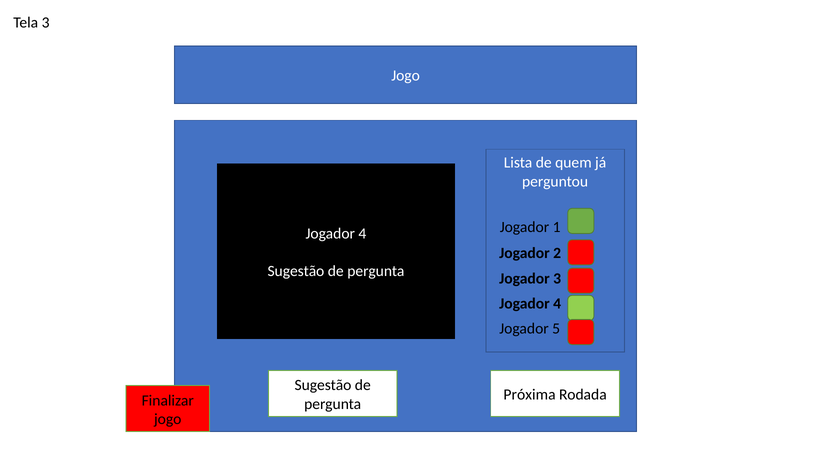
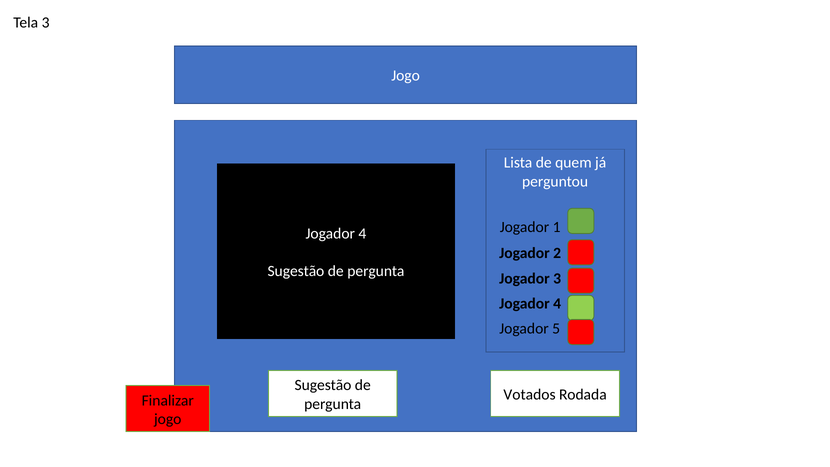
Próxima: Próxima -> Votados (530, 395)
